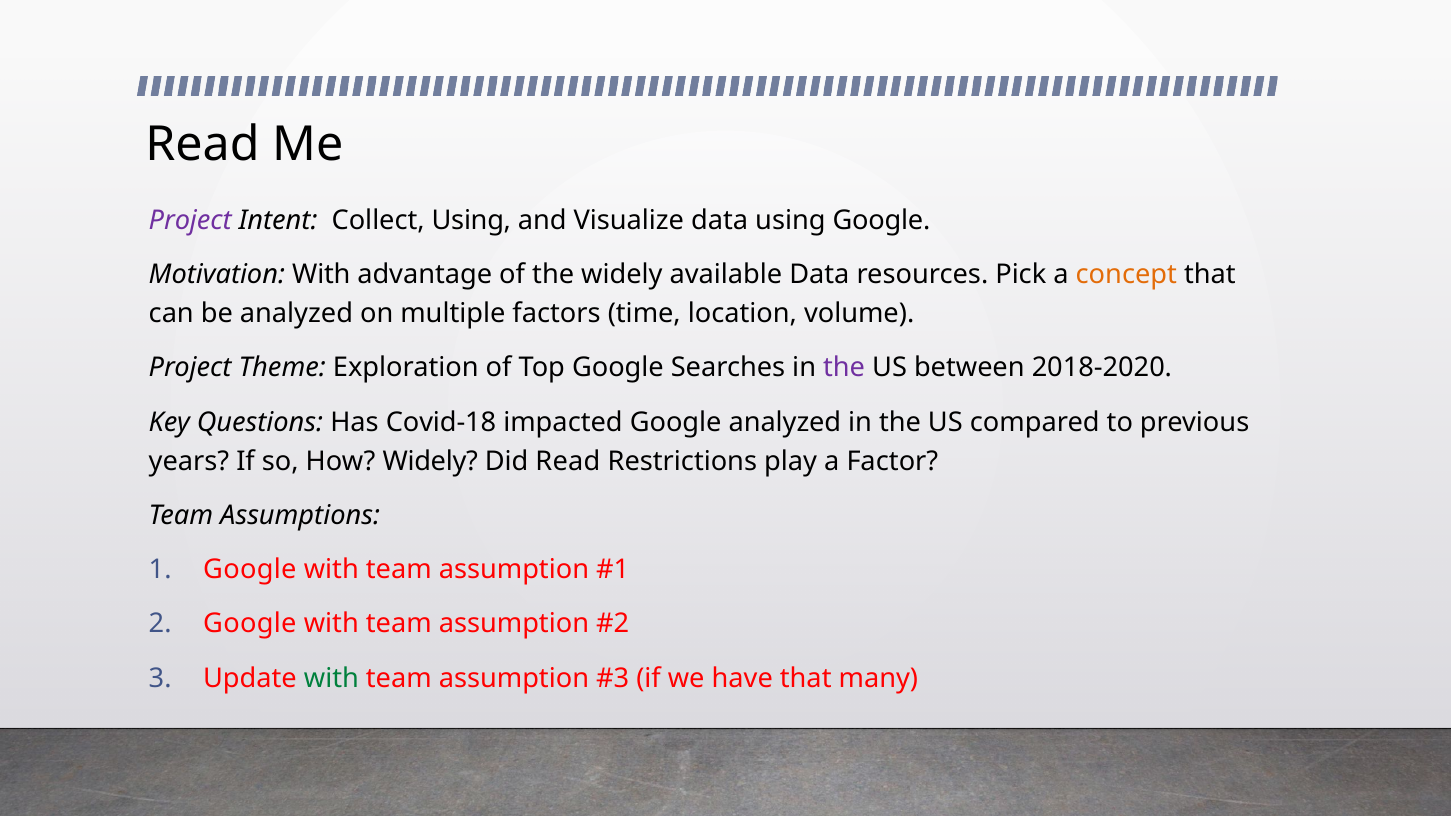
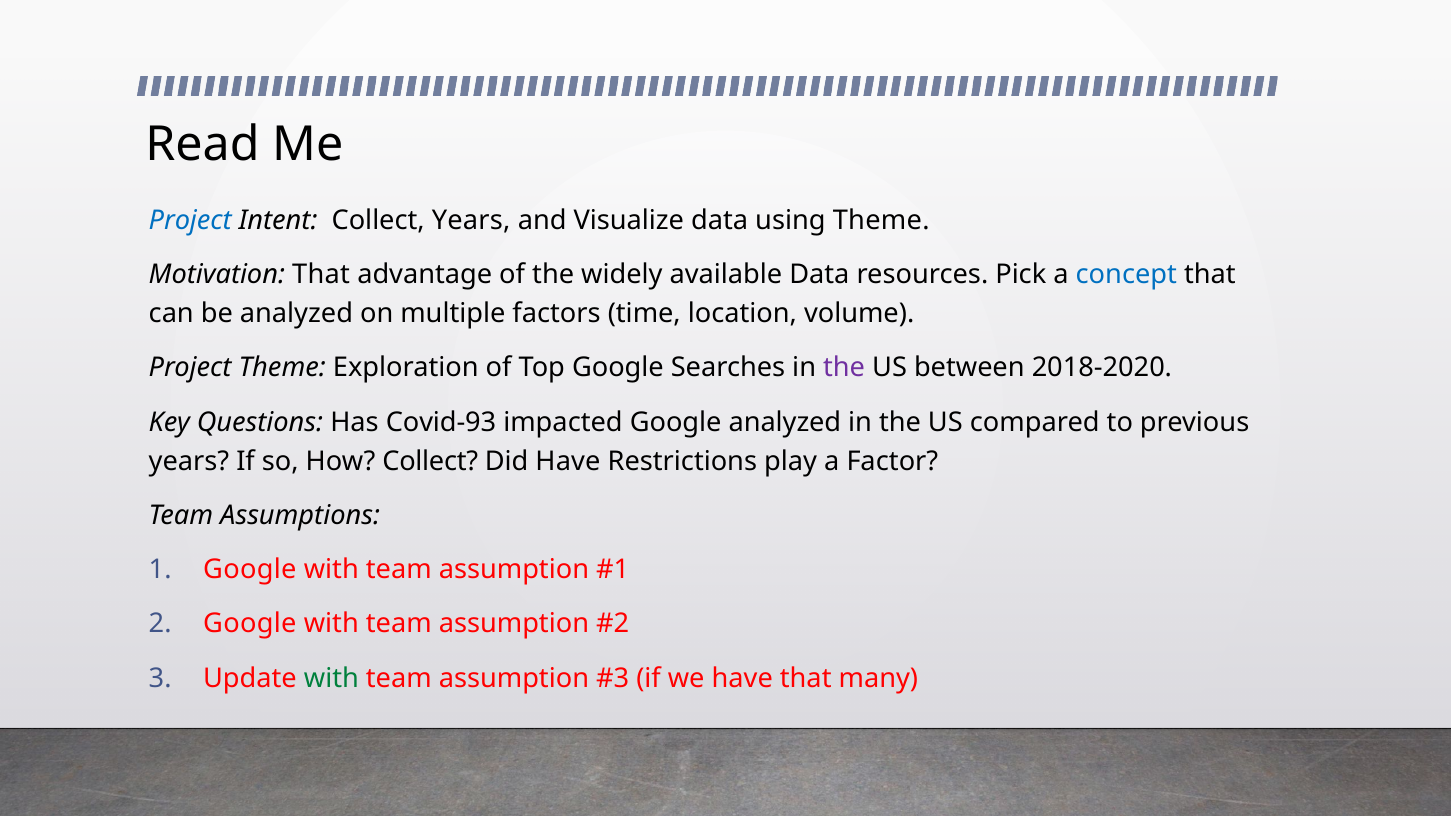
Project colour: purple -> blue (190, 220)
Collect Using: Using -> Years (471, 220)
using Google: Google -> Theme (881, 220)
Motivation With: With -> That (321, 274)
concept colour: orange -> blue (1126, 274)
Covid-18: Covid-18 -> Covid-93 (441, 422)
How Widely: Widely -> Collect (430, 461)
Did Read: Read -> Have (568, 461)
